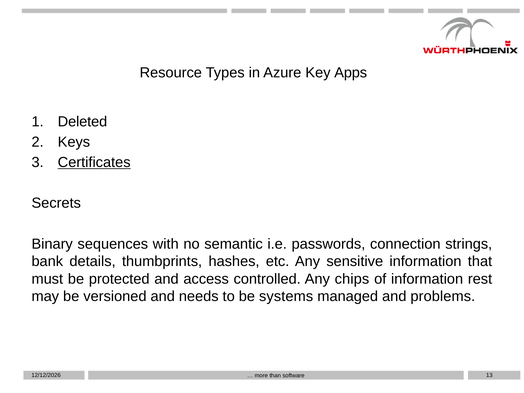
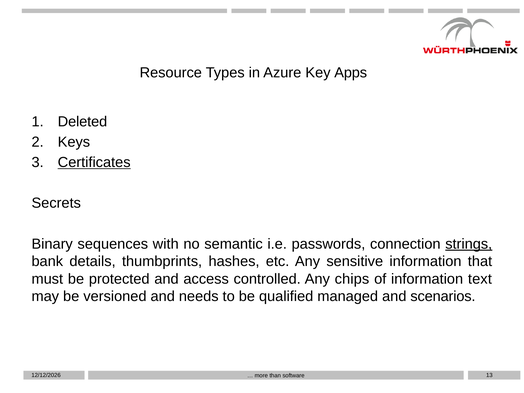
strings underline: none -> present (469, 244)
rest: rest -> text (480, 279)
systems: systems -> qualified (286, 296)
problems: problems -> scenarios (443, 296)
